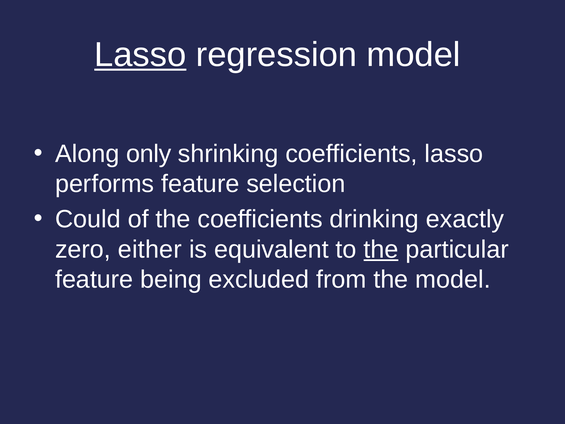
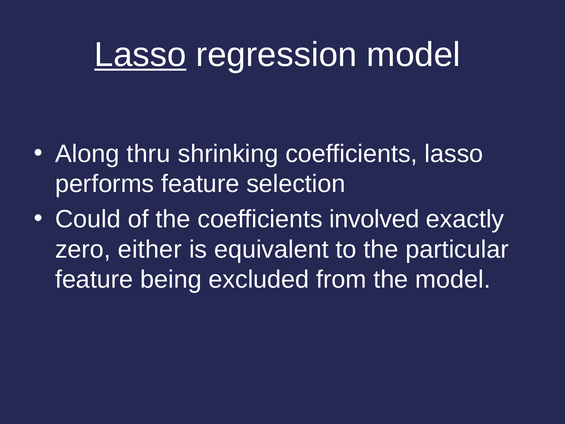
only: only -> thru (149, 154)
drinking: drinking -> involved (374, 219)
the underline: present -> none (381, 249)
